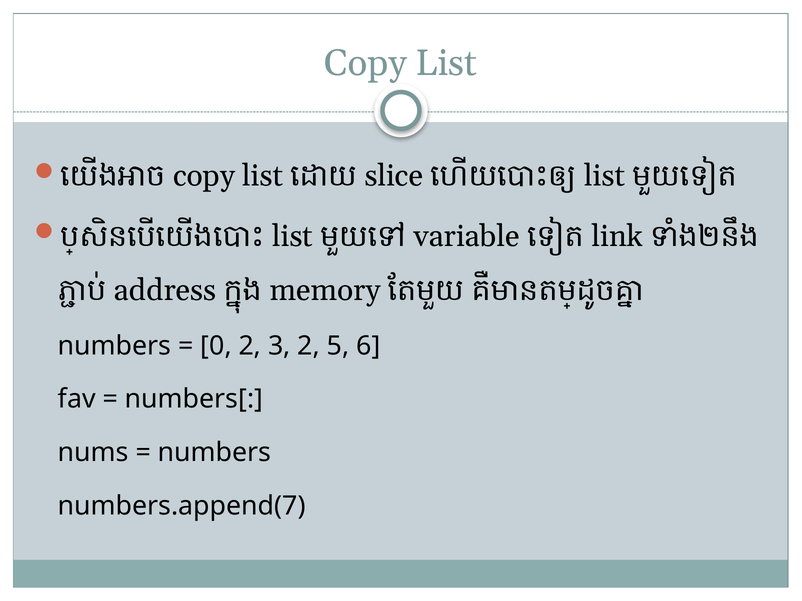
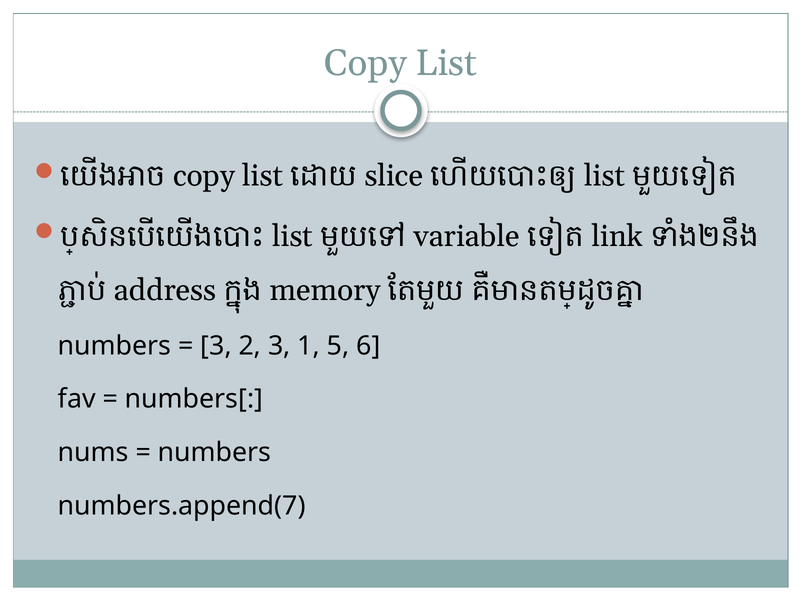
0: 0 -> 3 (216, 346)
3 2: 2 -> 1 (309, 346)
